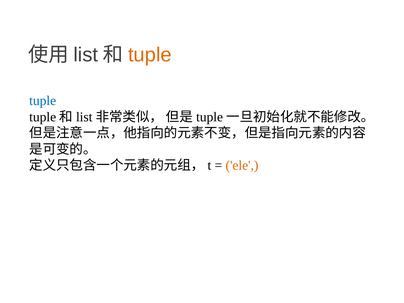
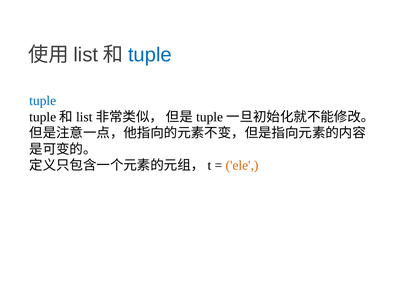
tuple colour: orange -> blue (150, 55)
